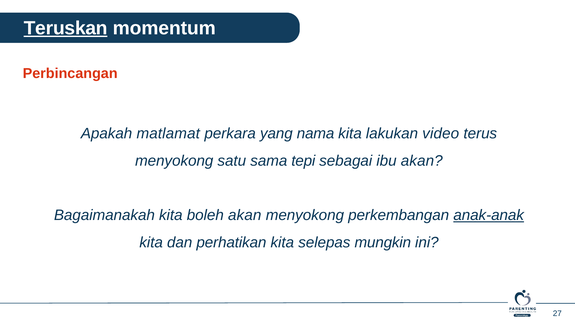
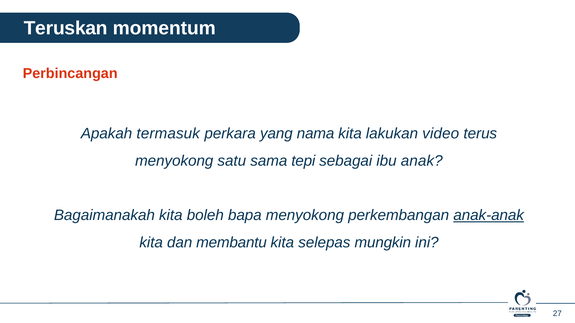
Teruskan underline: present -> none (66, 28)
matlamat: matlamat -> termasuk (168, 134)
ibu akan: akan -> anak (422, 161)
boleh akan: akan -> bapa (245, 216)
perhatikan: perhatikan -> membantu (231, 243)
